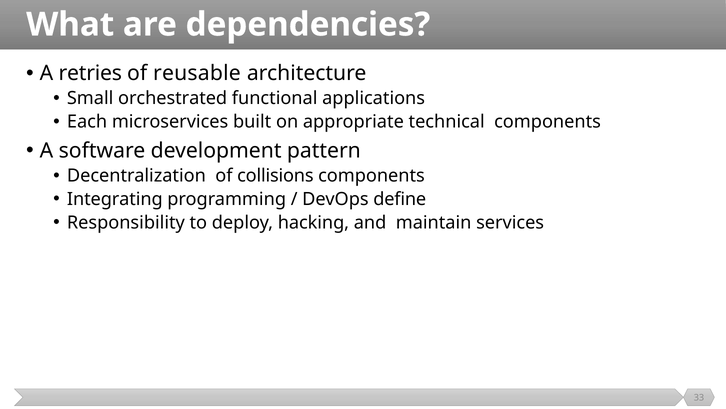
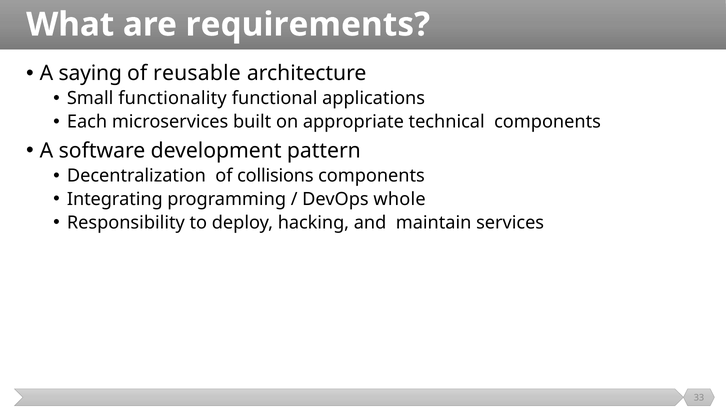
dependencies: dependencies -> requirements (308, 25)
retries: retries -> saying (90, 73)
orchestrated: orchestrated -> functionality (173, 98)
define: define -> whole (400, 199)
